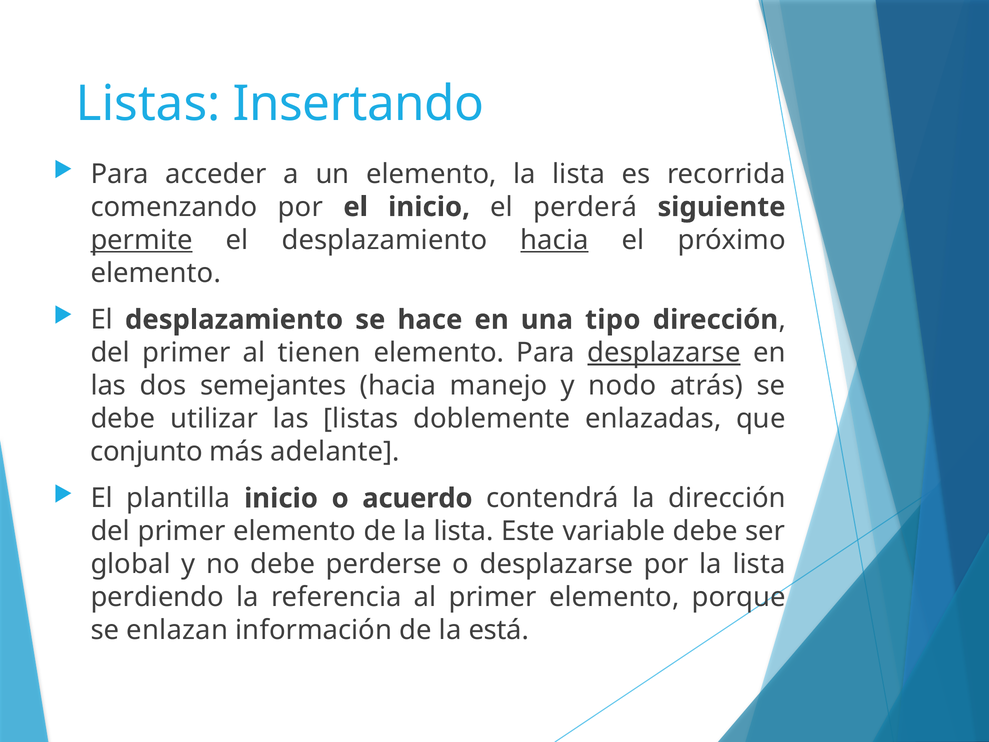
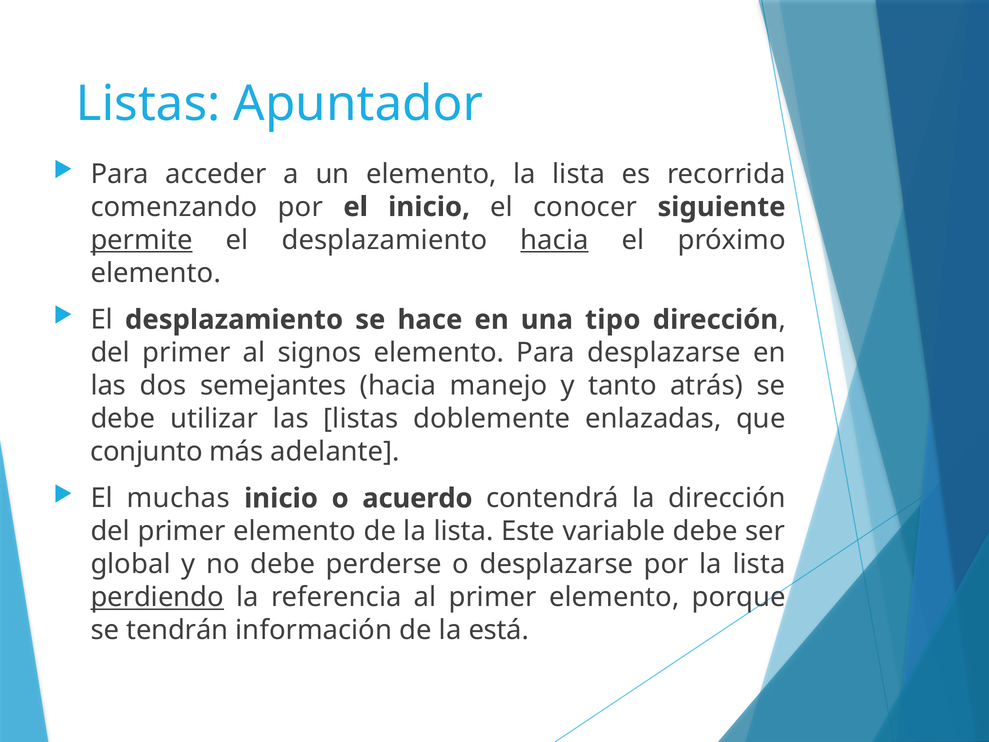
Insertando: Insertando -> Apuntador (358, 104)
perderá: perderá -> conocer (585, 207)
tienen: tienen -> signos (320, 353)
desplazarse underline: present -> none (664, 353)
nodo: nodo -> tanto (623, 386)
plantilla: plantilla -> muchas (178, 498)
perdiendo underline: none -> present (157, 597)
enlazan: enlazan -> tendrán (177, 630)
